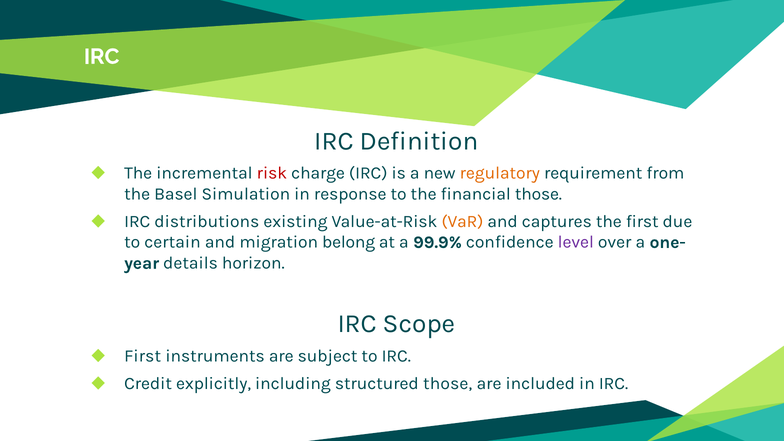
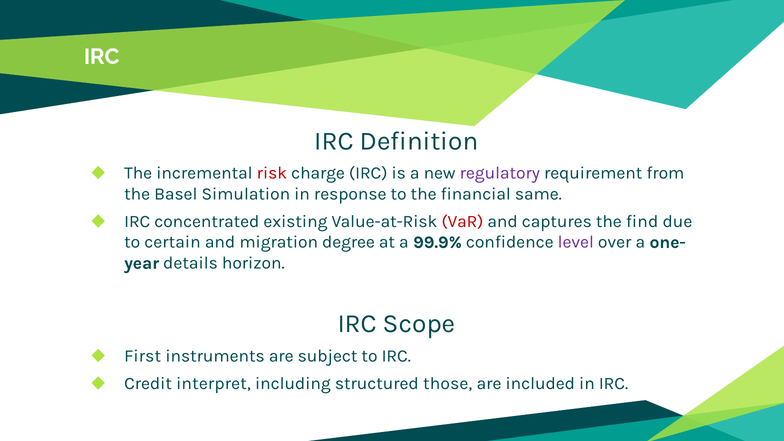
regulatory colour: orange -> purple (500, 173)
financial those: those -> same (538, 194)
distributions: distributions -> concentrated (207, 221)
VaR colour: orange -> red (462, 221)
the first: first -> find (642, 221)
belong: belong -> degree (349, 242)
explicitly: explicitly -> interpret (213, 383)
